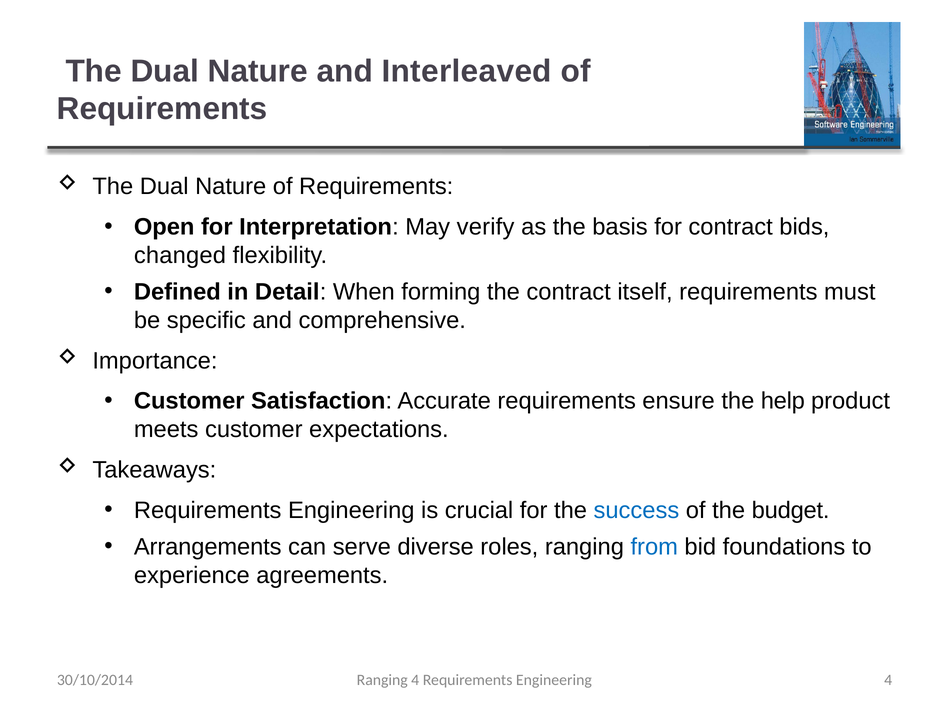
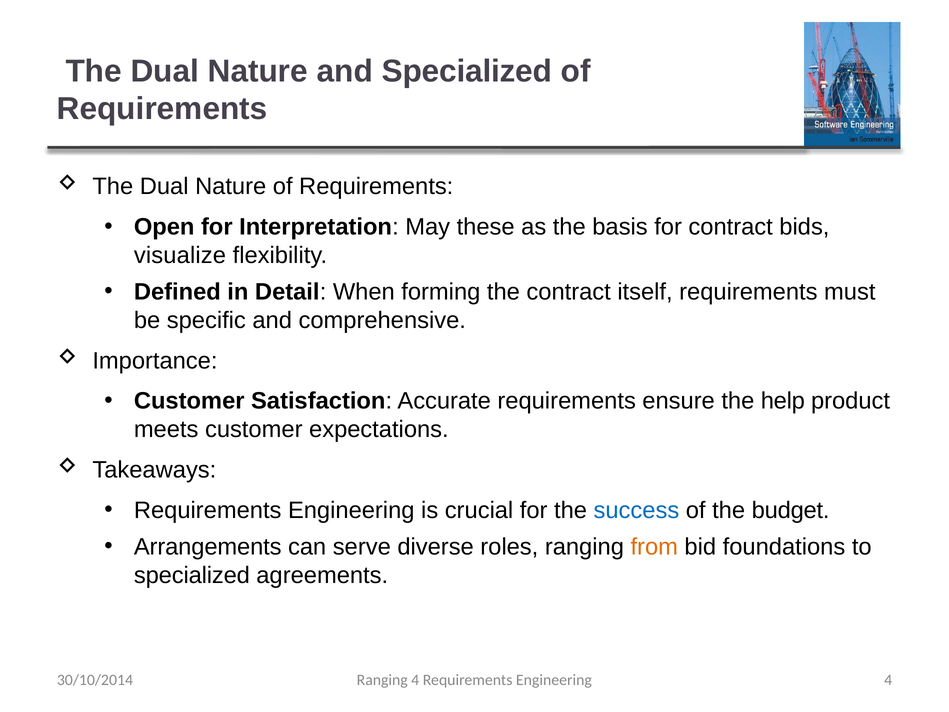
and Interleaved: Interleaved -> Specialized (467, 71)
verify: verify -> these (486, 227)
changed: changed -> visualize (180, 255)
from colour: blue -> orange (654, 547)
experience: experience -> specialized (192, 575)
